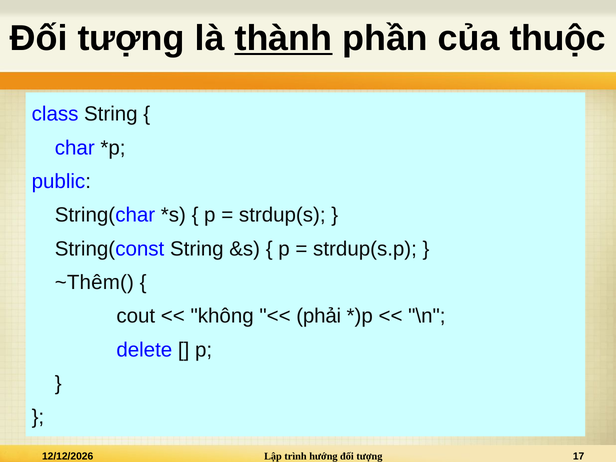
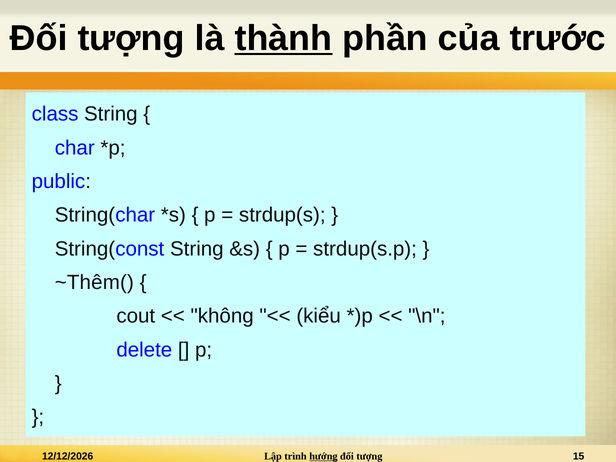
thuộc: thuộc -> trước (558, 38)
phải: phải -> kiểu (319, 316)
hướng underline: none -> present (323, 457)
17: 17 -> 15 (579, 457)
